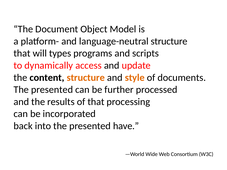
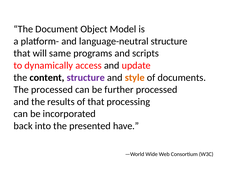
types: types -> same (60, 53)
structure colour: orange -> purple (86, 78)
presented: presented -> processed (52, 90)
